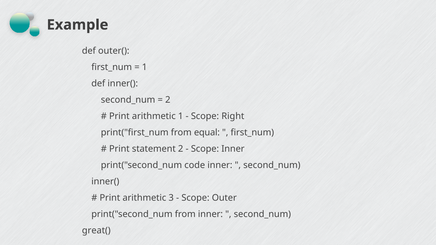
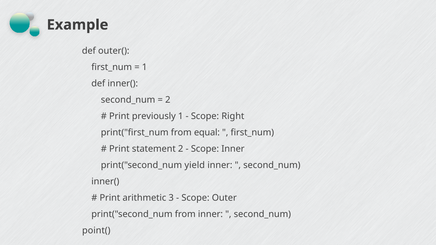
arithmetic: arithmetic -> previously (154, 116)
code: code -> yield (195, 165)
great(: great( -> point( (96, 231)
